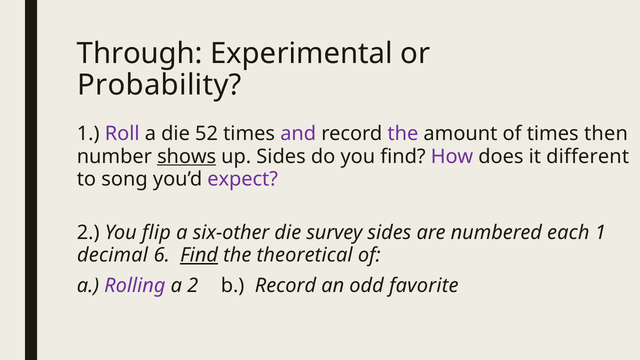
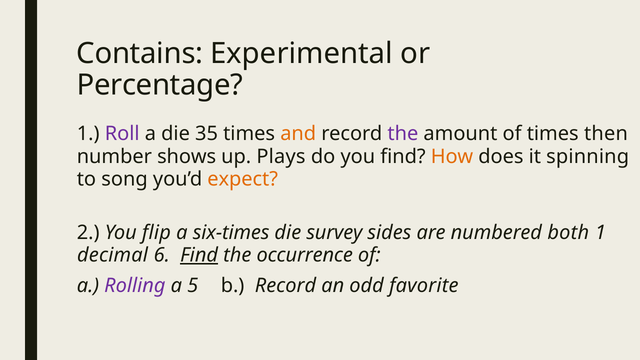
Through: Through -> Contains (140, 54)
Probability: Probability -> Percentage (160, 85)
52: 52 -> 35 (207, 134)
and colour: purple -> orange (298, 134)
shows underline: present -> none (187, 156)
up Sides: Sides -> Plays (281, 156)
How colour: purple -> orange (452, 156)
different: different -> spinning (588, 156)
expect colour: purple -> orange (243, 179)
six-other: six-other -> six-times (231, 233)
each: each -> both (568, 233)
theoretical: theoretical -> occurrence (305, 255)
a 2: 2 -> 5 (193, 286)
